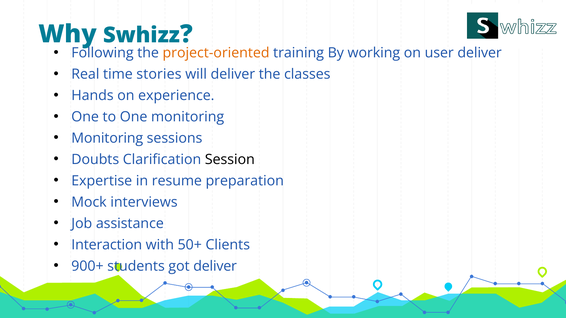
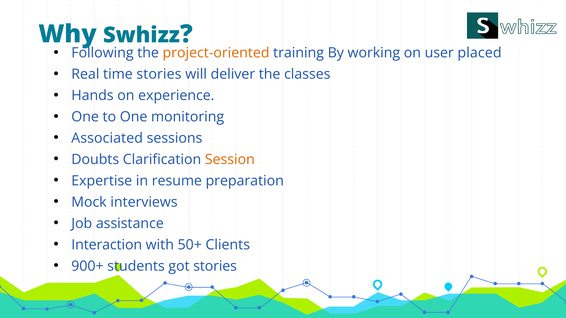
user deliver: deliver -> placed (480, 53)
Monitoring: Monitoring -> Associated (107, 138)
Session colour: black -> orange (230, 160)
got deliver: deliver -> stories (215, 266)
